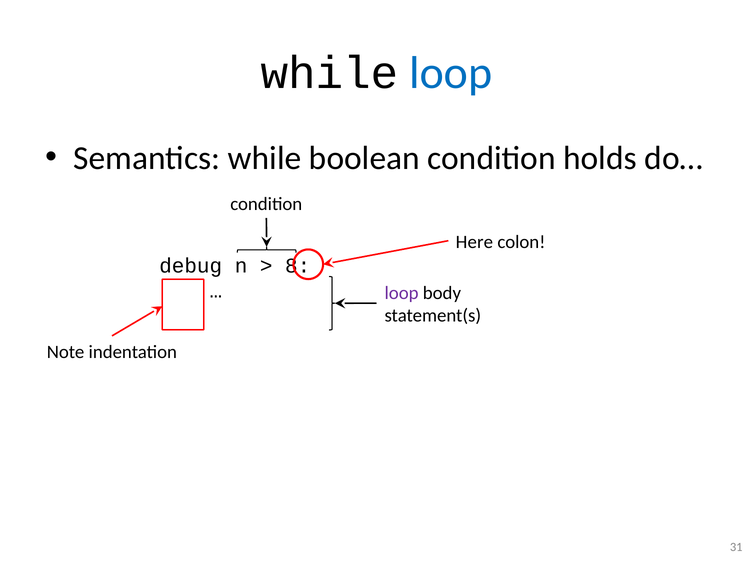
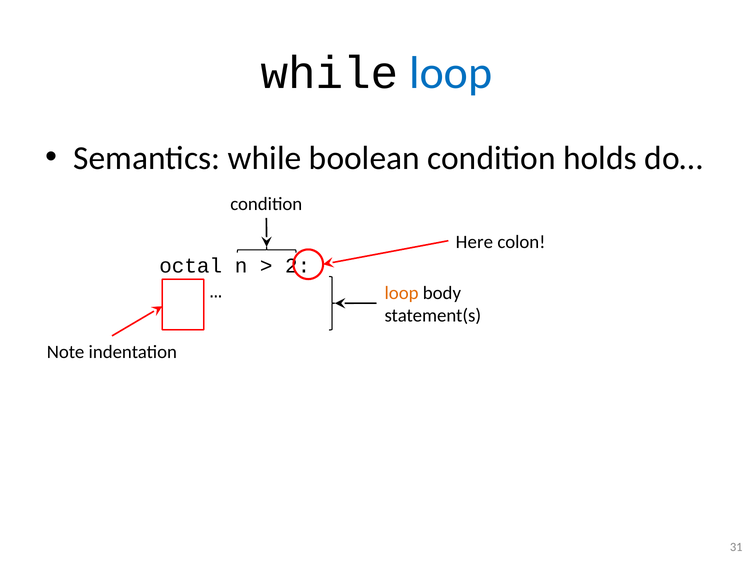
debug: debug -> octal (191, 266)
8: 8 -> 2 (298, 266)
loop colour: purple -> orange (402, 293)
